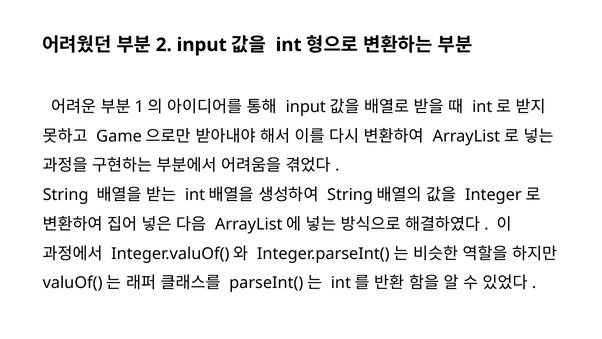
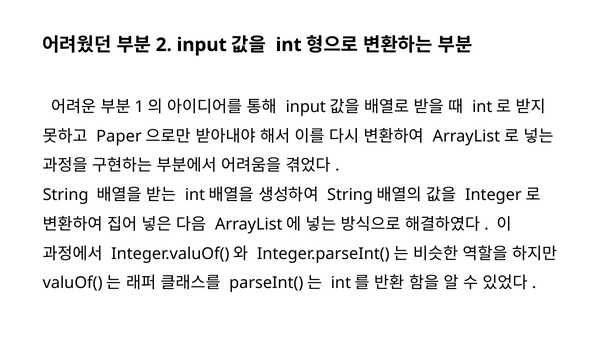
Game: Game -> Paper (119, 136)
